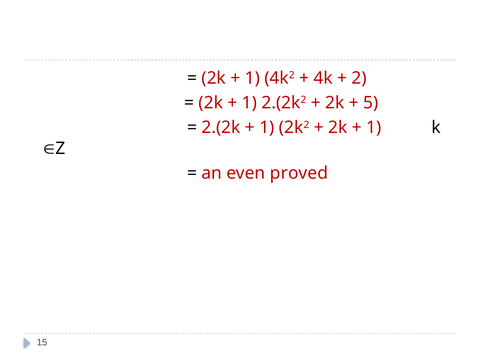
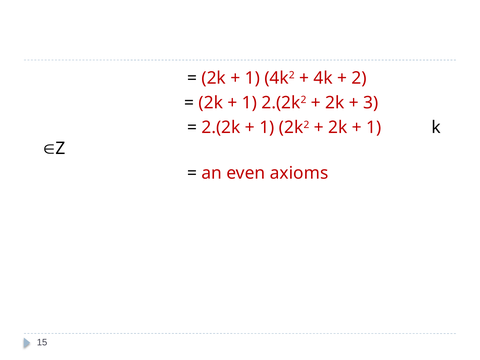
5: 5 -> 3 (371, 103)
proved: proved -> axioms (299, 173)
